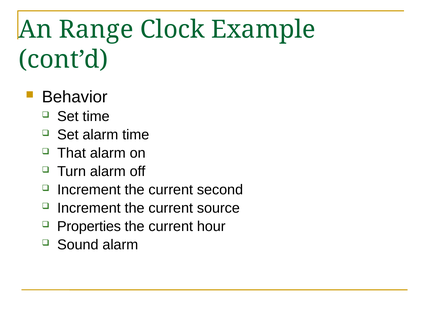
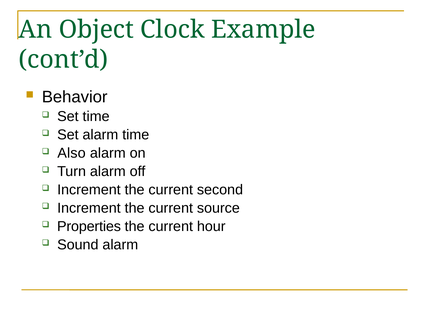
Range: Range -> Object (96, 30)
That: That -> Also (72, 153)
